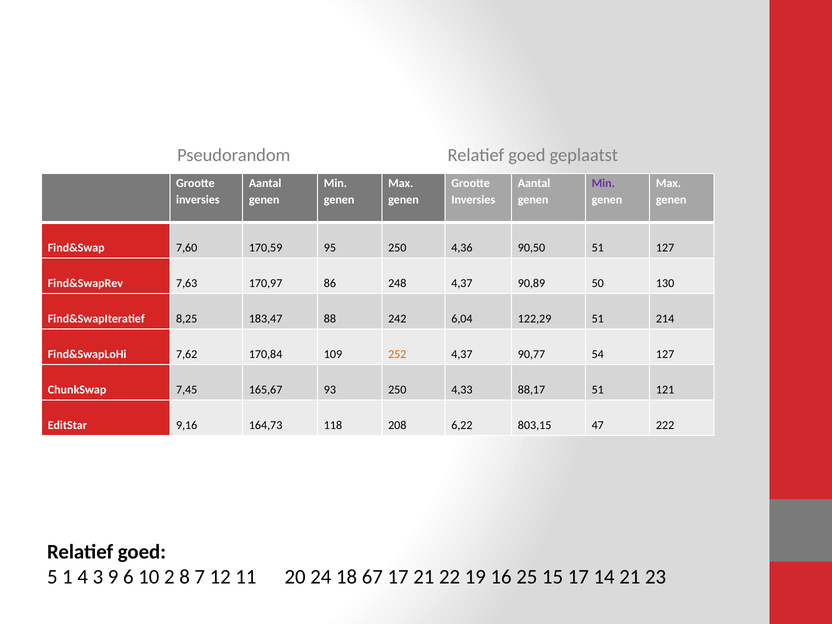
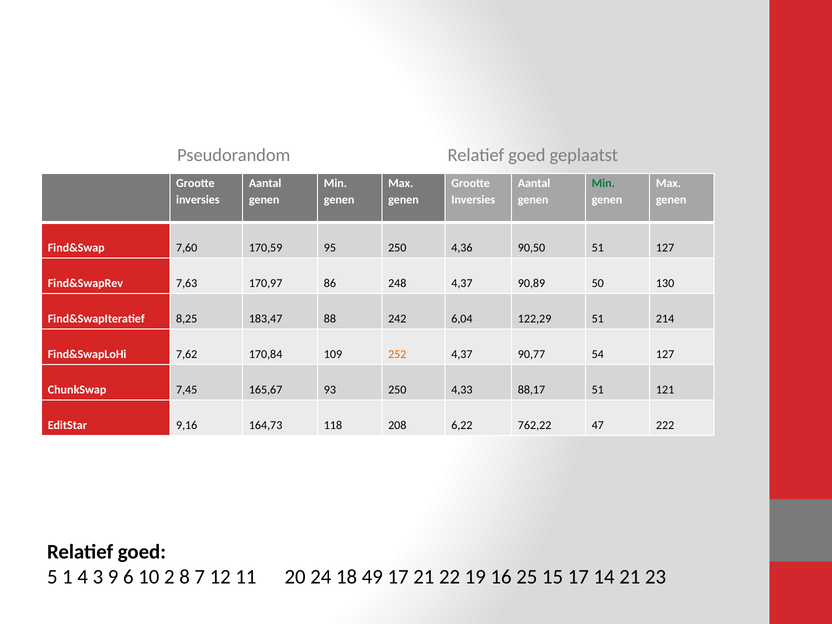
Min colour: purple -> green (603, 183)
803,15: 803,15 -> 762,22 (535, 425)
67: 67 -> 49 (372, 577)
